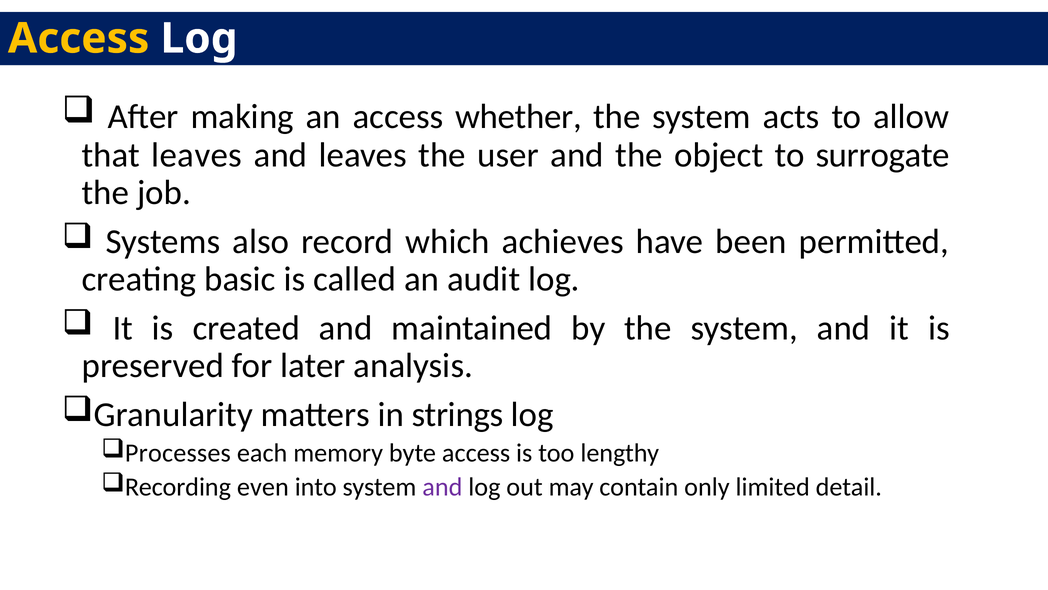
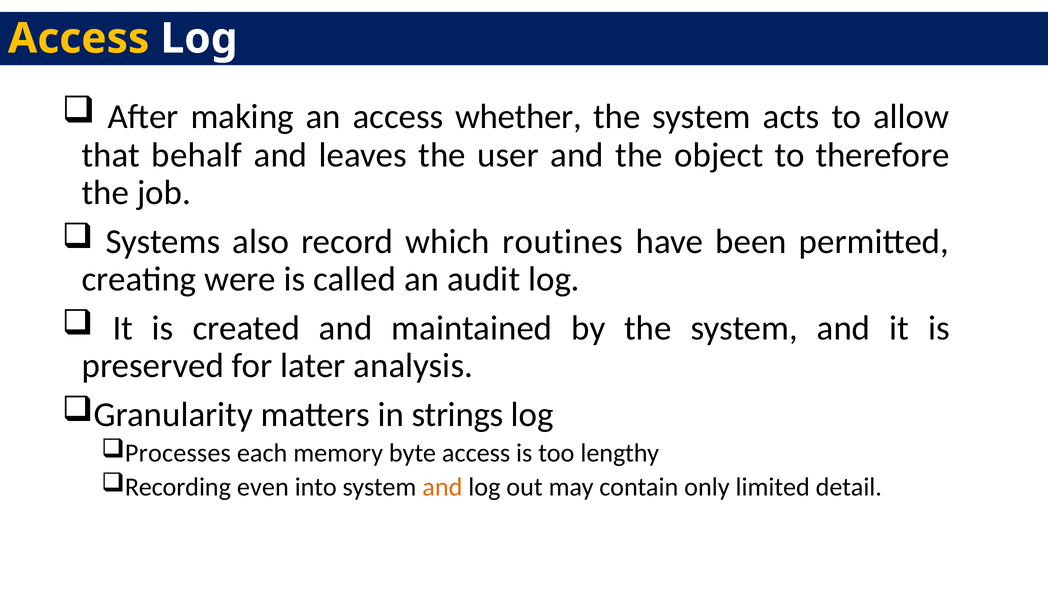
that leaves: leaves -> behalf (197, 155)
surrogate: surrogate -> therefore (883, 155)
achieves: achieves -> routines (563, 241)
basic: basic -> were (240, 279)
and colour: purple -> orange (442, 486)
